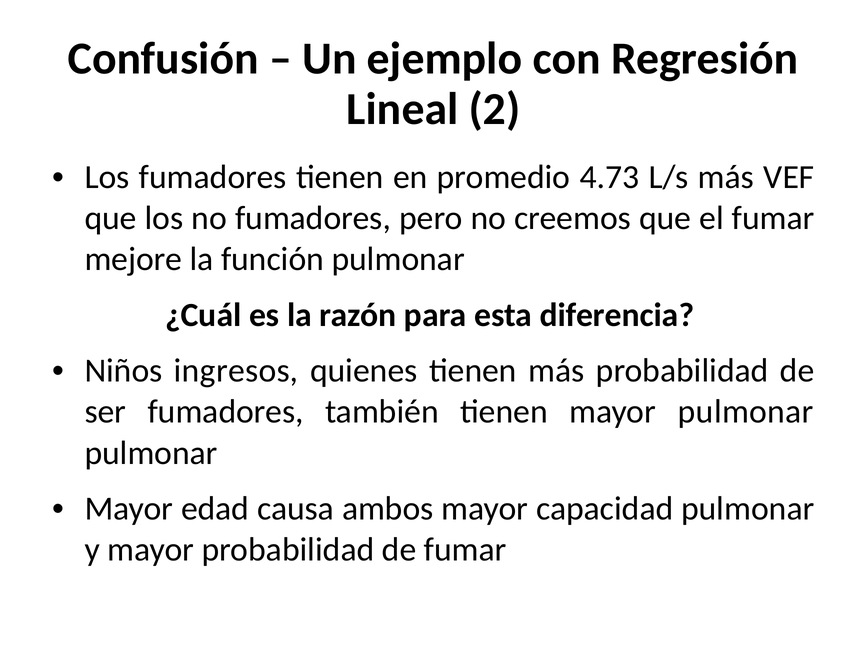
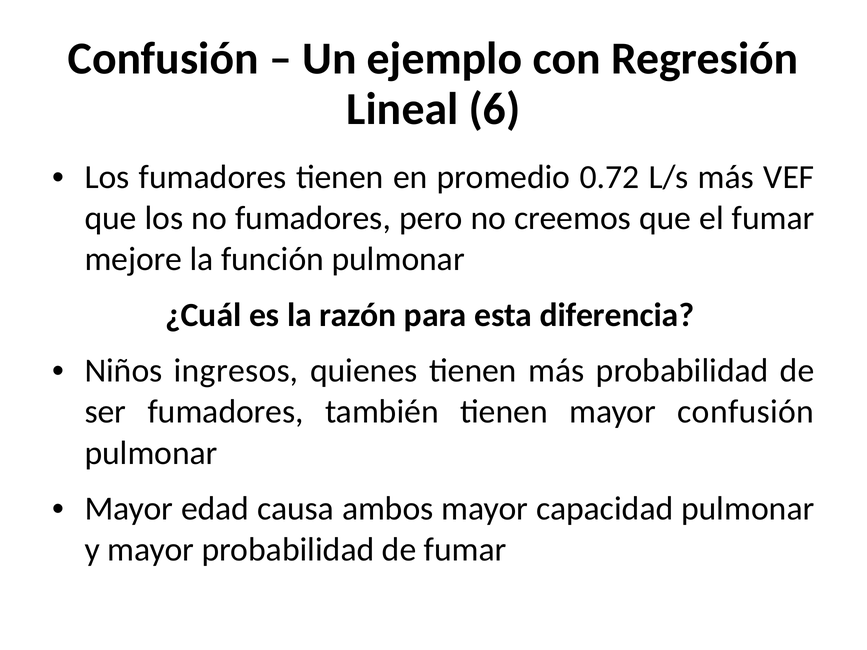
2: 2 -> 6 (495, 109)
4.73: 4.73 -> 0.72 (609, 177)
mayor pulmonar: pulmonar -> confusión (746, 412)
